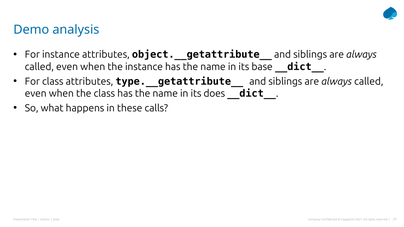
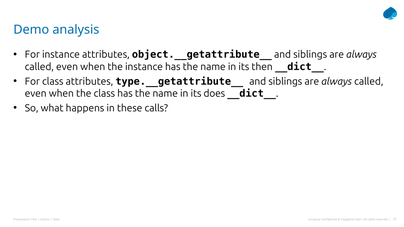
base: base -> then (262, 67)
